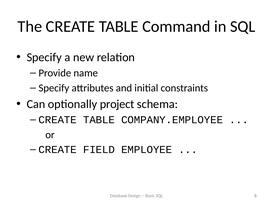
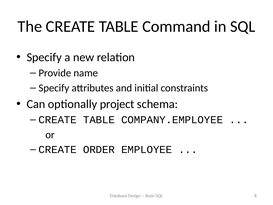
FIELD: FIELD -> ORDER (99, 149)
